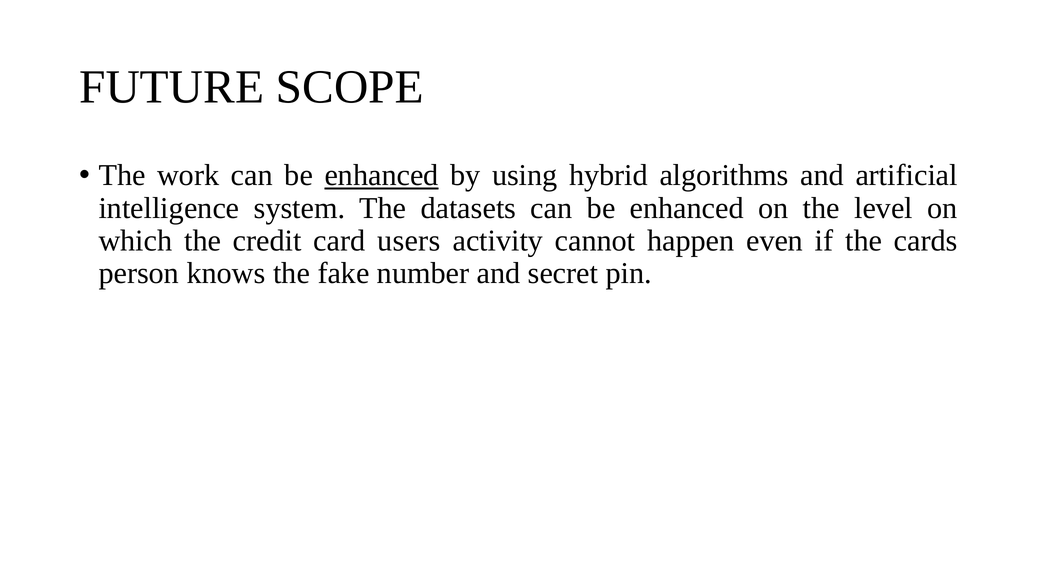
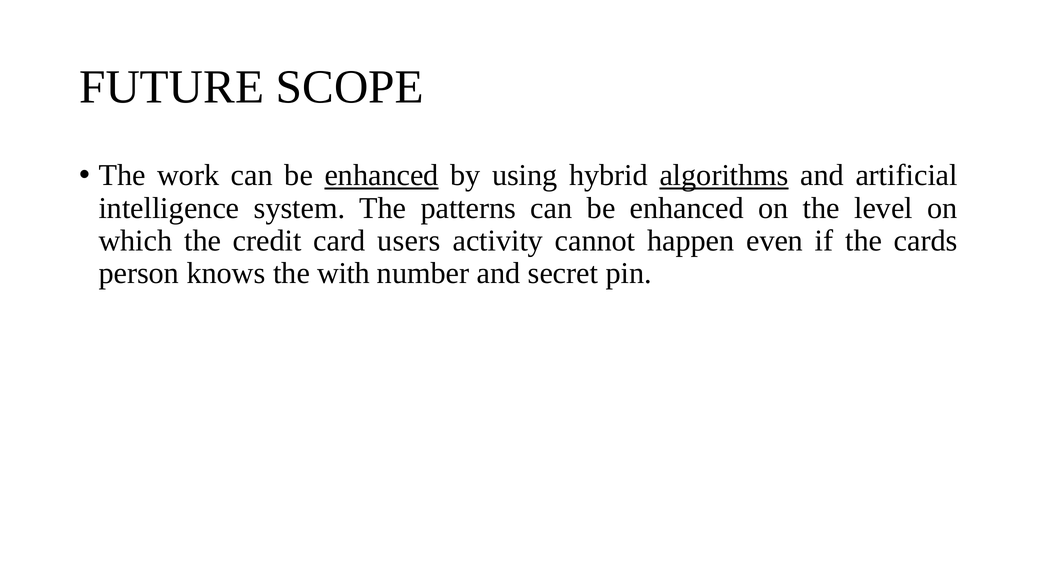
algorithms underline: none -> present (724, 175)
datasets: datasets -> patterns (468, 208)
fake: fake -> with (344, 273)
